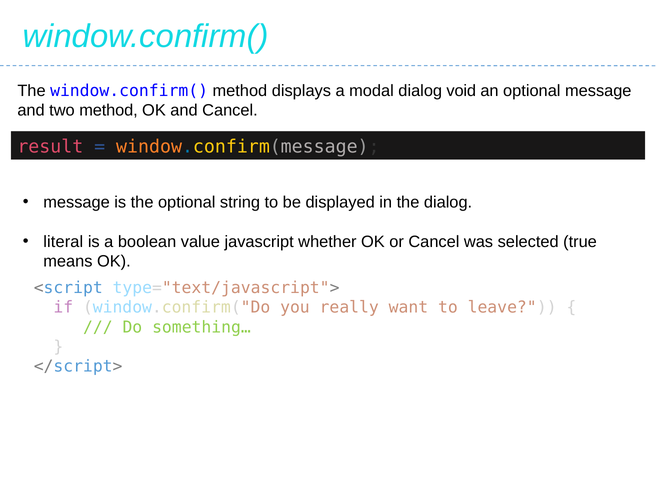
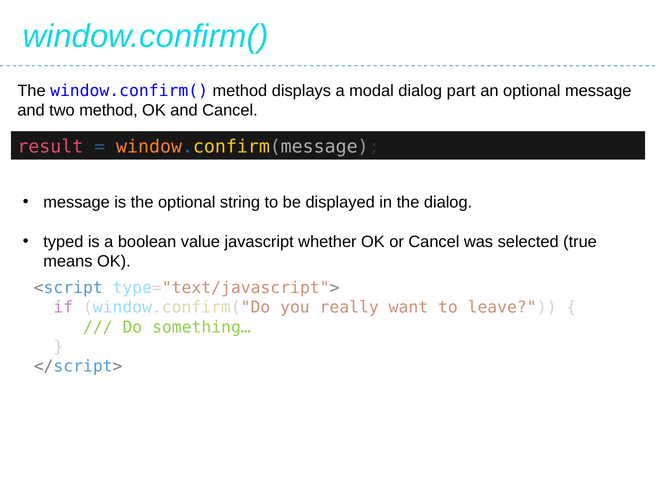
void: void -> part (461, 91)
literal: literal -> typed (63, 242)
